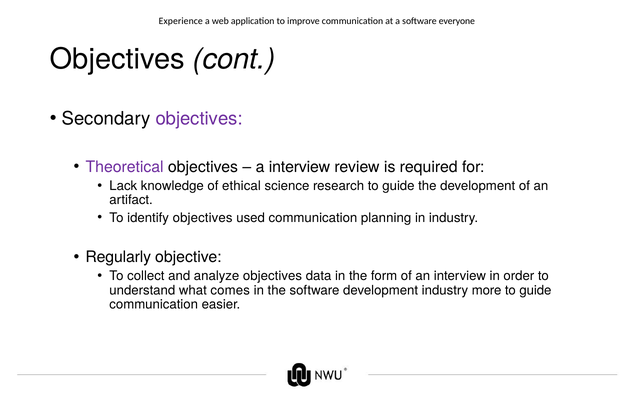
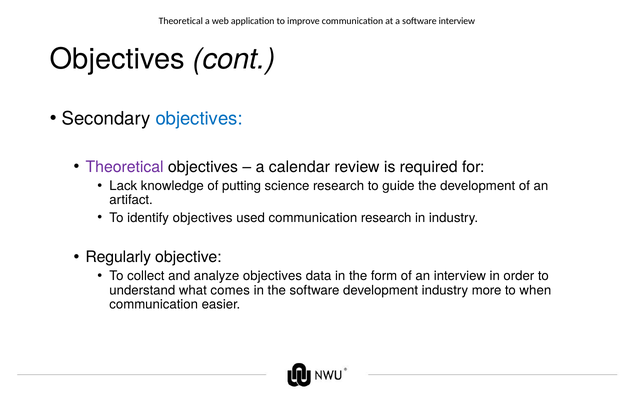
Experience: Experience -> Theoretical (181, 21)
software everyone: everyone -> interview (457, 21)
objectives colour: purple -> blue (199, 119)
a interview: interview -> calendar (299, 167)
ethical: ethical -> putting (242, 186)
communication planning: planning -> research (386, 218)
guide: guide -> when (535, 290)
